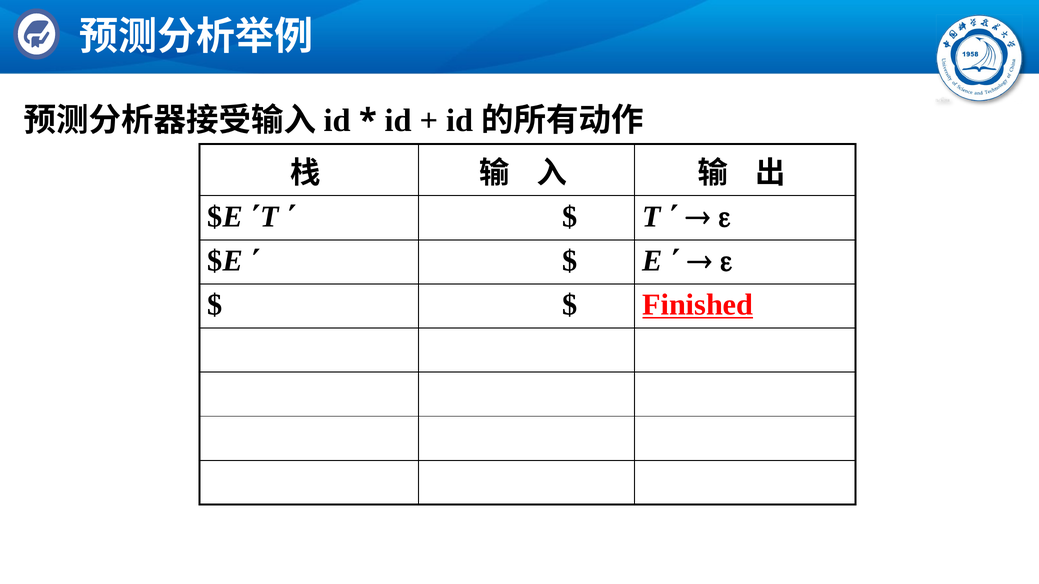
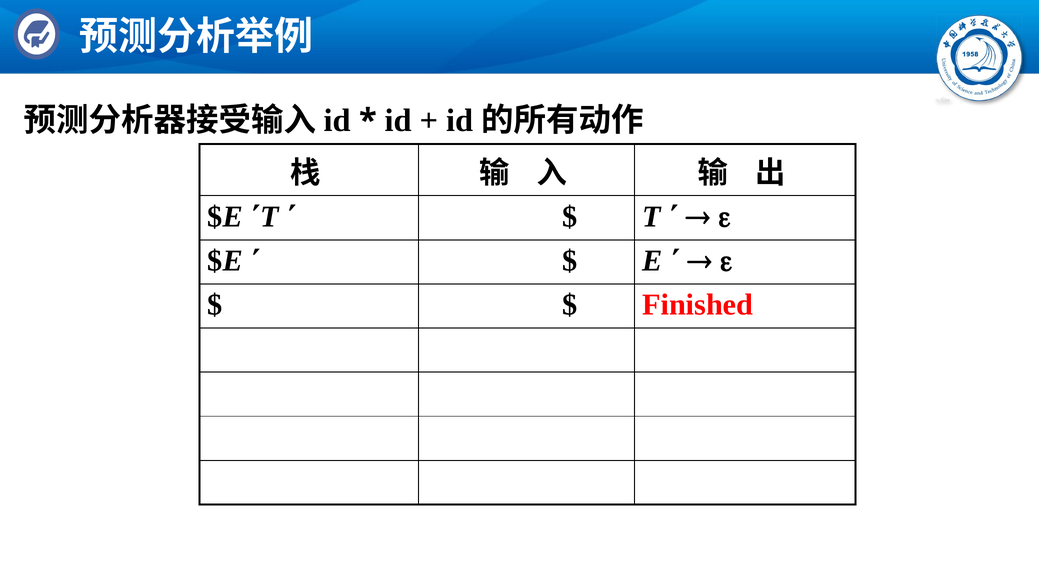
Finished underline: present -> none (698, 305)
